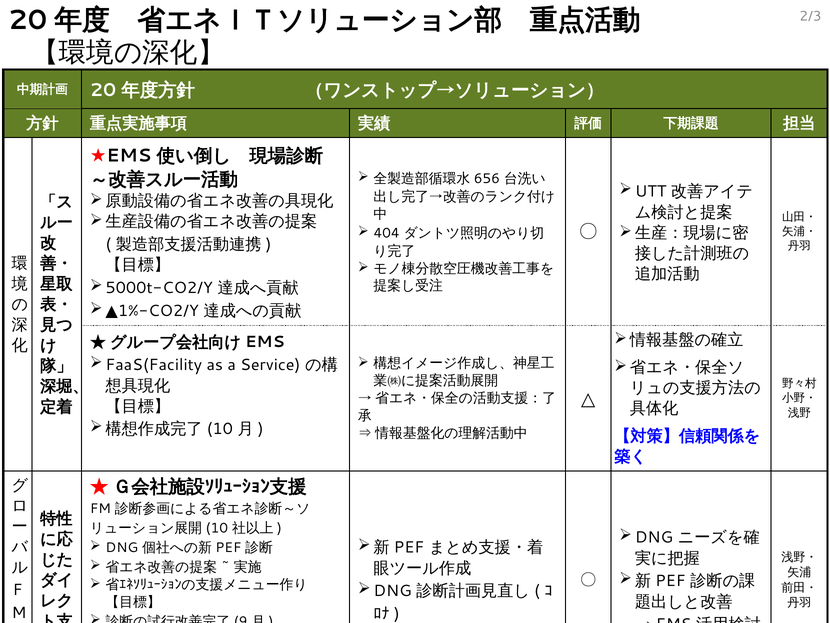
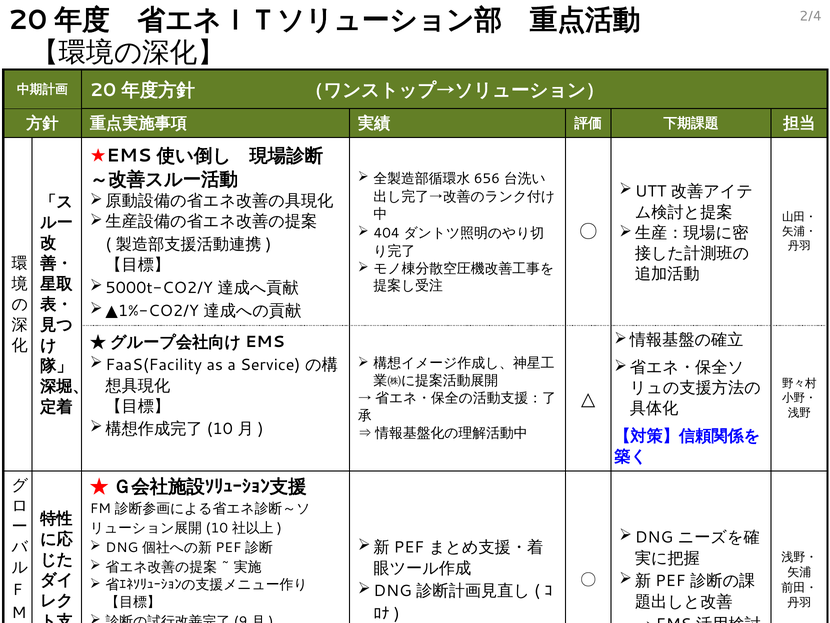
2/3: 2/3 -> 2/4 (810, 16)
